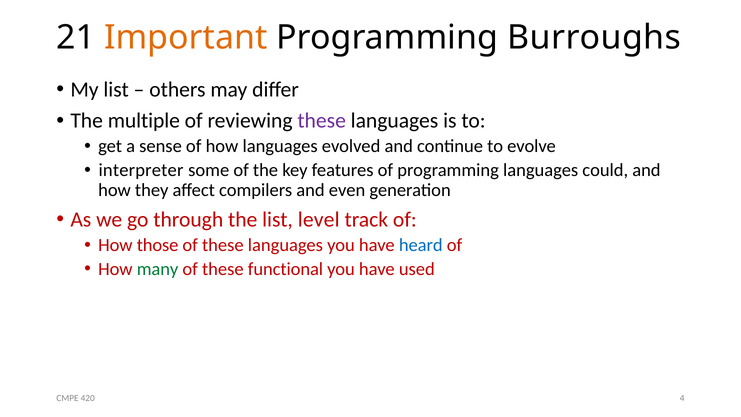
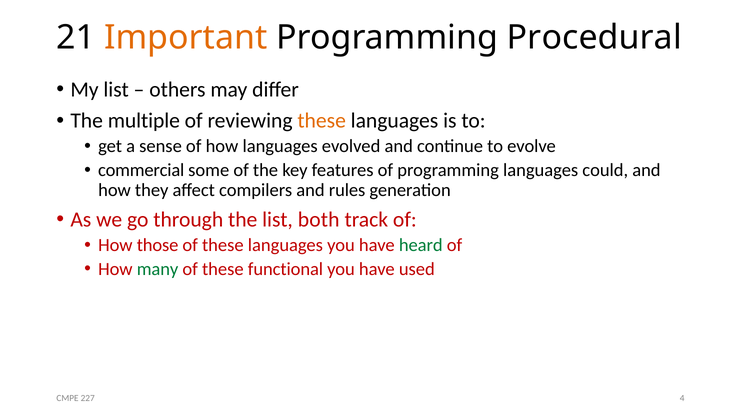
Burroughs: Burroughs -> Procedural (594, 37)
these colour: purple -> orange (322, 121)
interpreter: interpreter -> commercial (141, 170)
even: even -> rules (347, 190)
level: level -> both (319, 219)
heard colour: blue -> green (421, 245)
420: 420 -> 227 (88, 398)
